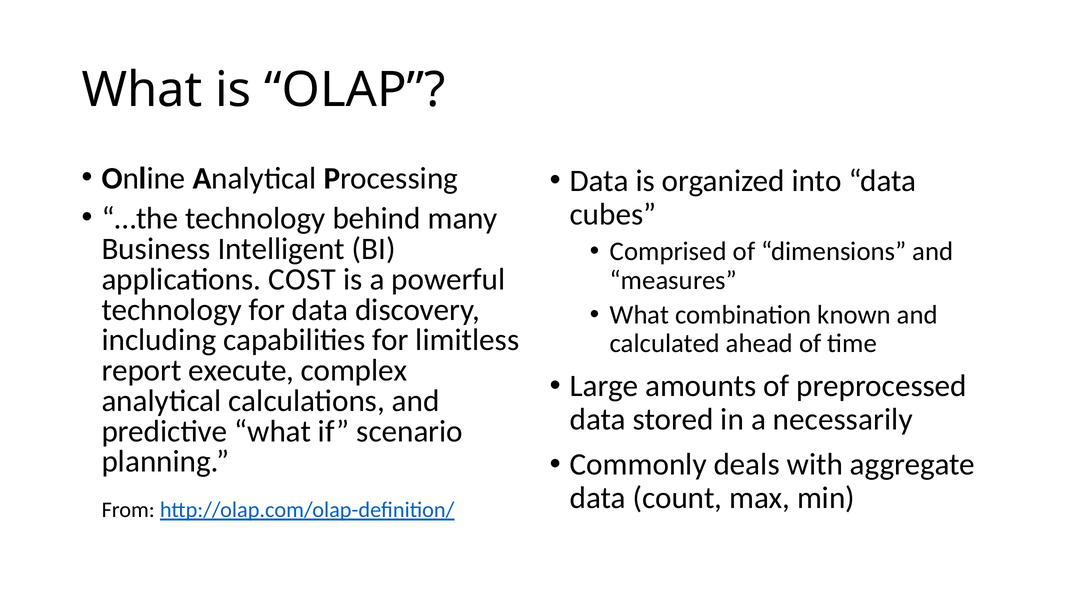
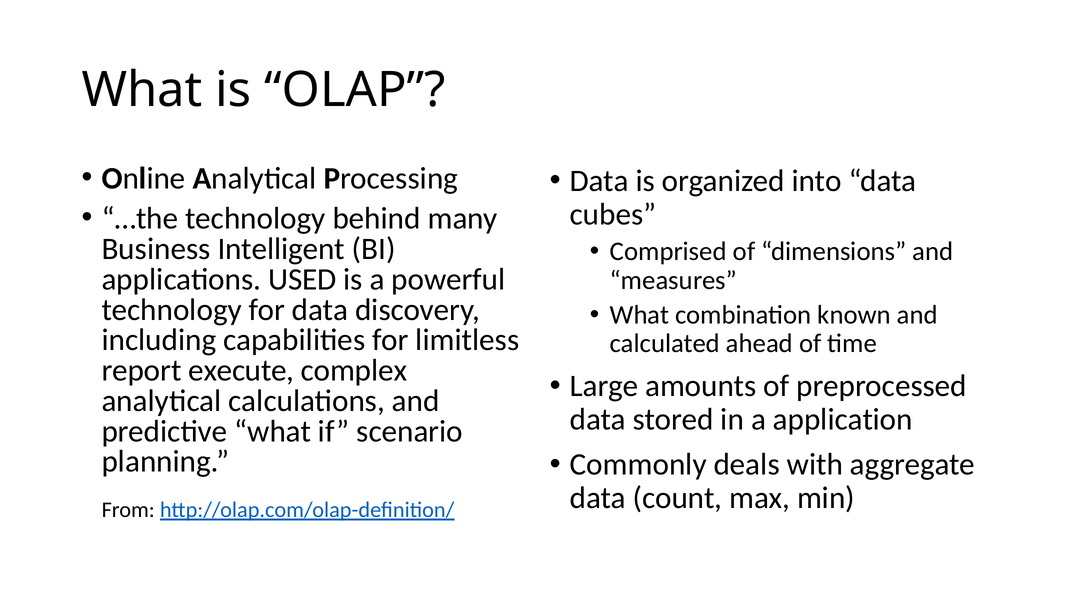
COST: COST -> USED (302, 279)
necessarily: necessarily -> application (843, 420)
